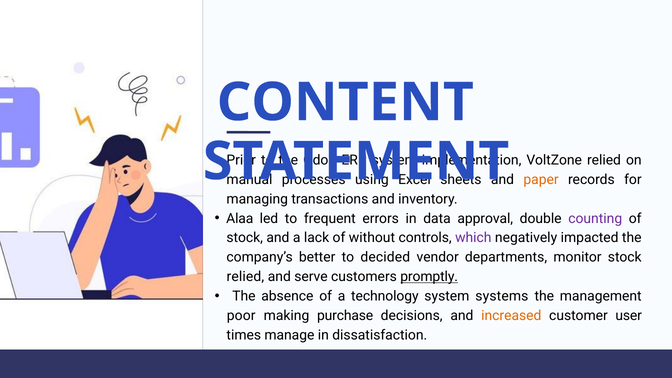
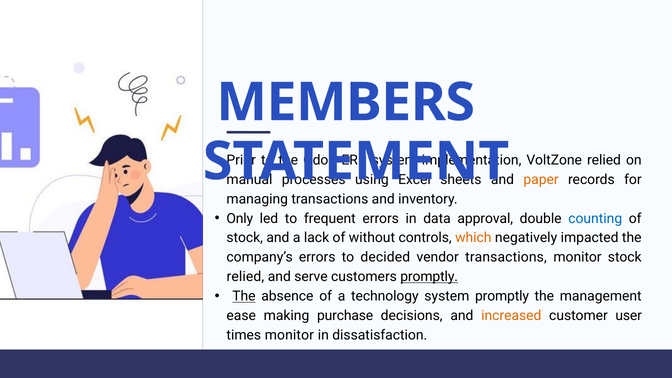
CONTENT: CONTENT -> MEMBERS (346, 102)
Alaa: Alaa -> Only (240, 218)
counting colour: purple -> blue (595, 218)
which colour: purple -> orange (473, 238)
company’s better: better -> errors (317, 257)
vendor departments: departments -> transactions (506, 257)
The underline: none -> present (244, 296)
system systems: systems -> promptly (502, 296)
poor: poor -> ease (241, 316)
times manage: manage -> monitor (289, 335)
